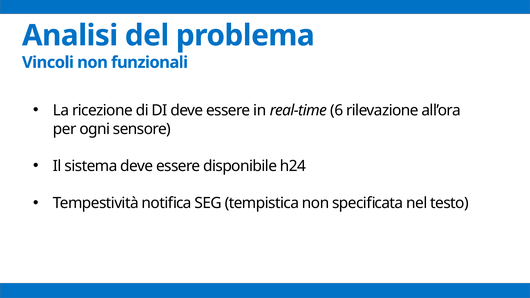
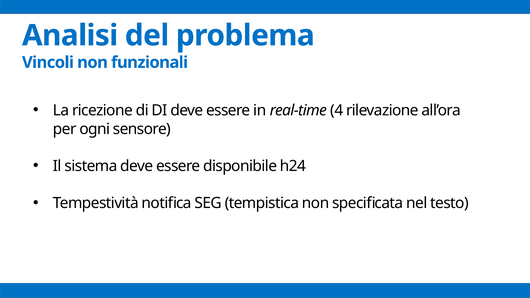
6: 6 -> 4 (337, 110)
